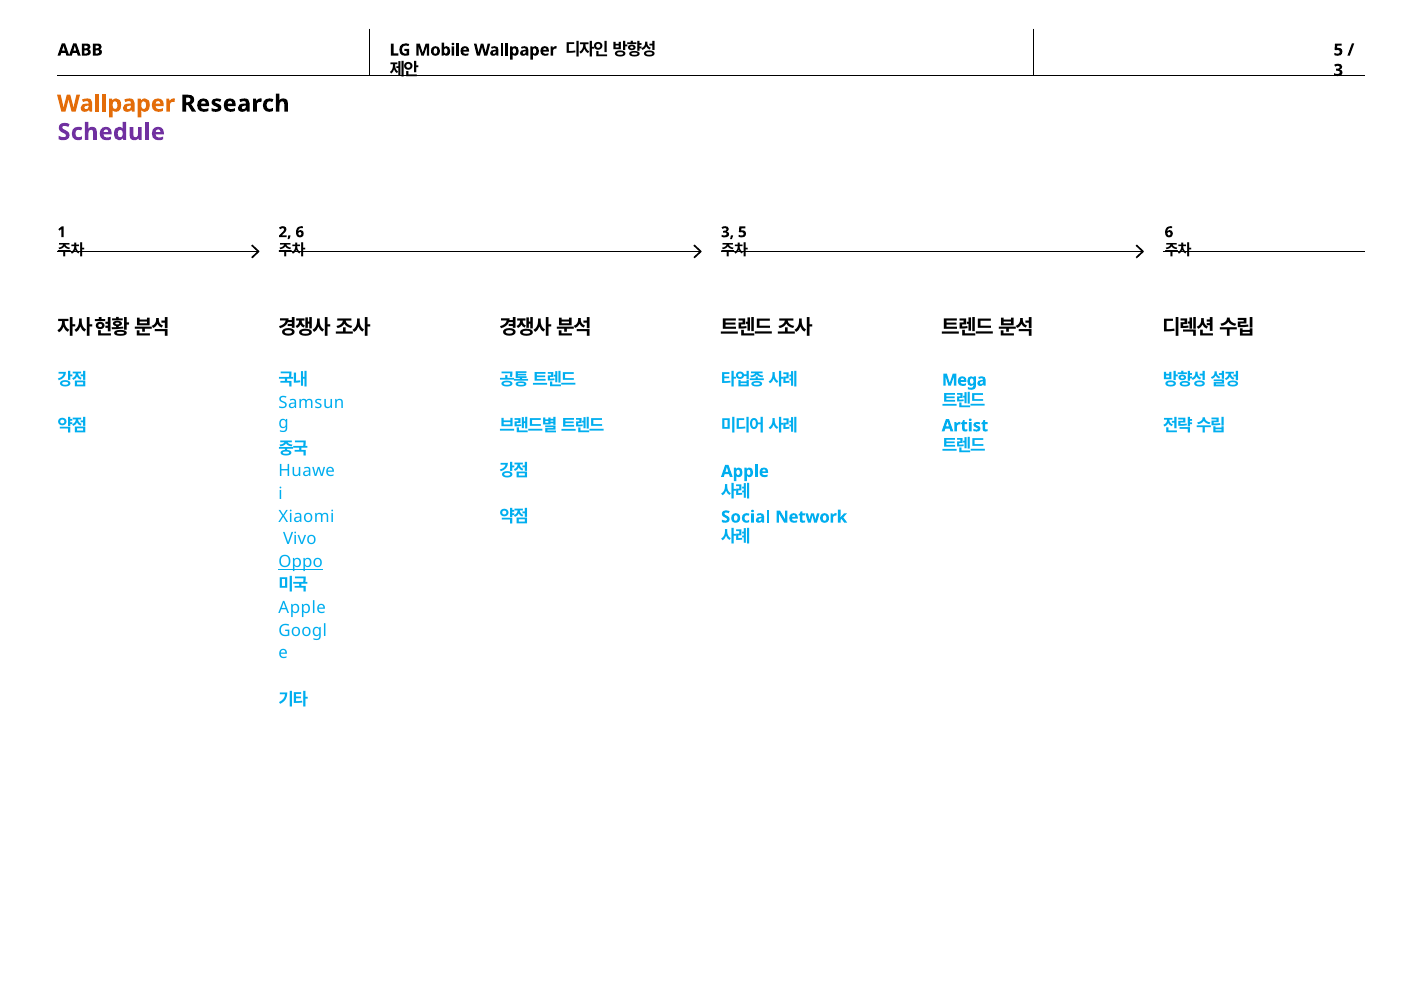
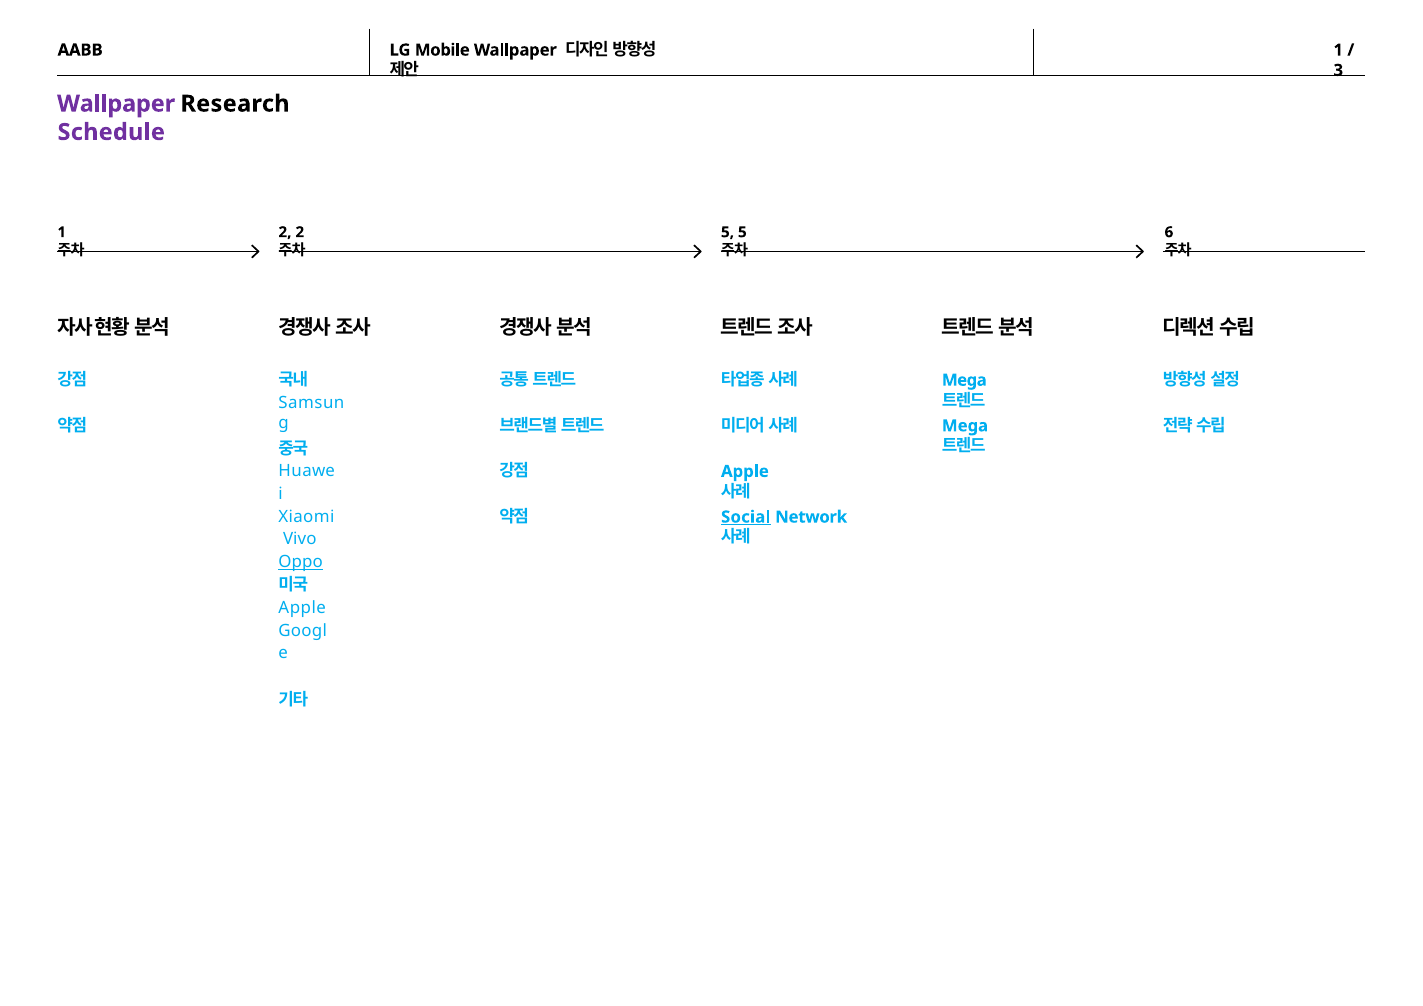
AABB 5: 5 -> 1 (1338, 50)
Wallpaper colour: orange -> purple (116, 104)
2 6: 6 -> 2 (300, 232)
3: 3 -> 5 (727, 232)
Artist: Artist -> Mega (965, 426)
Social underline: none -> present (746, 517)
